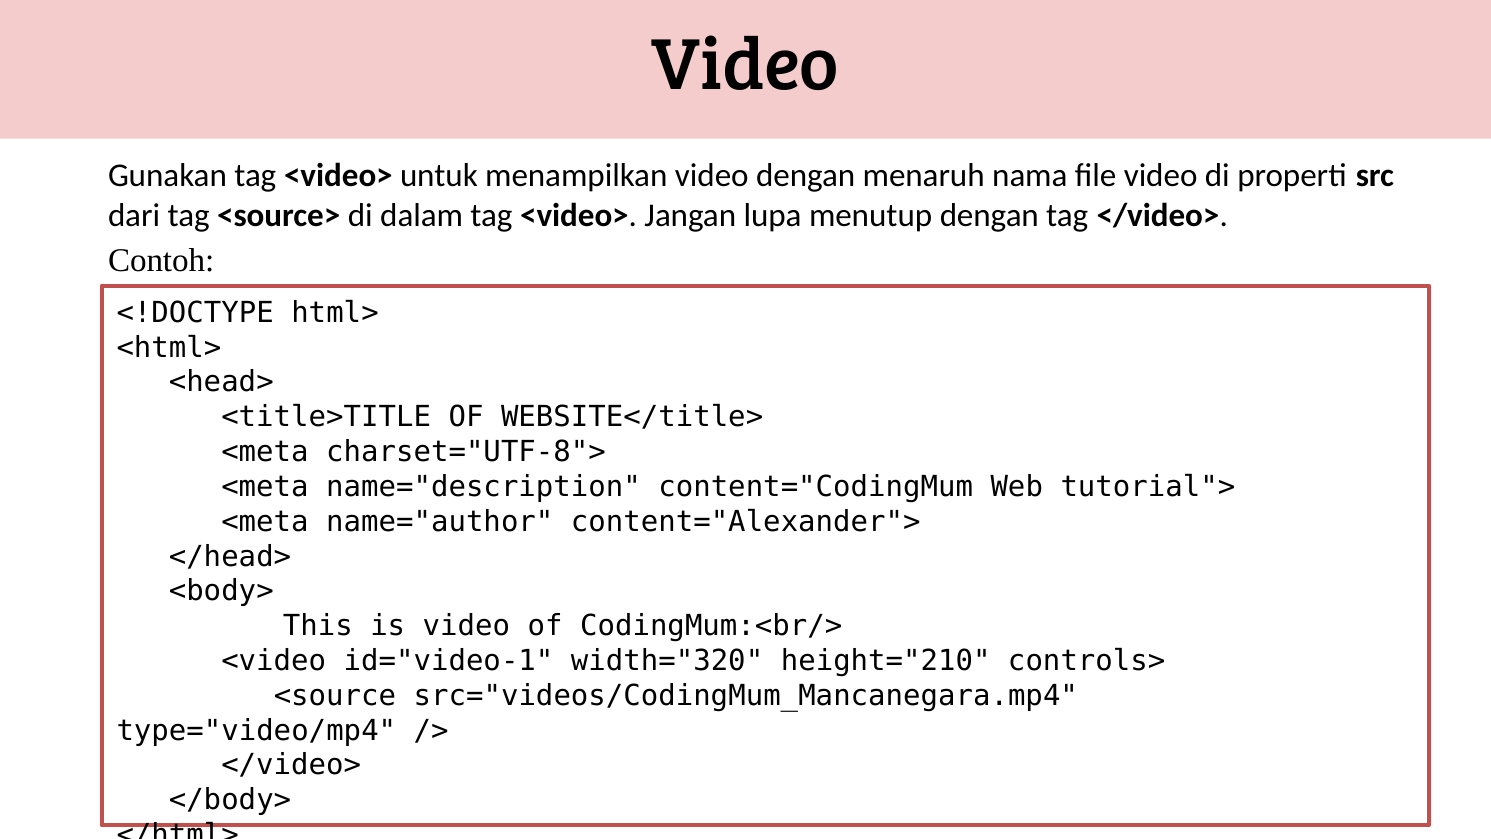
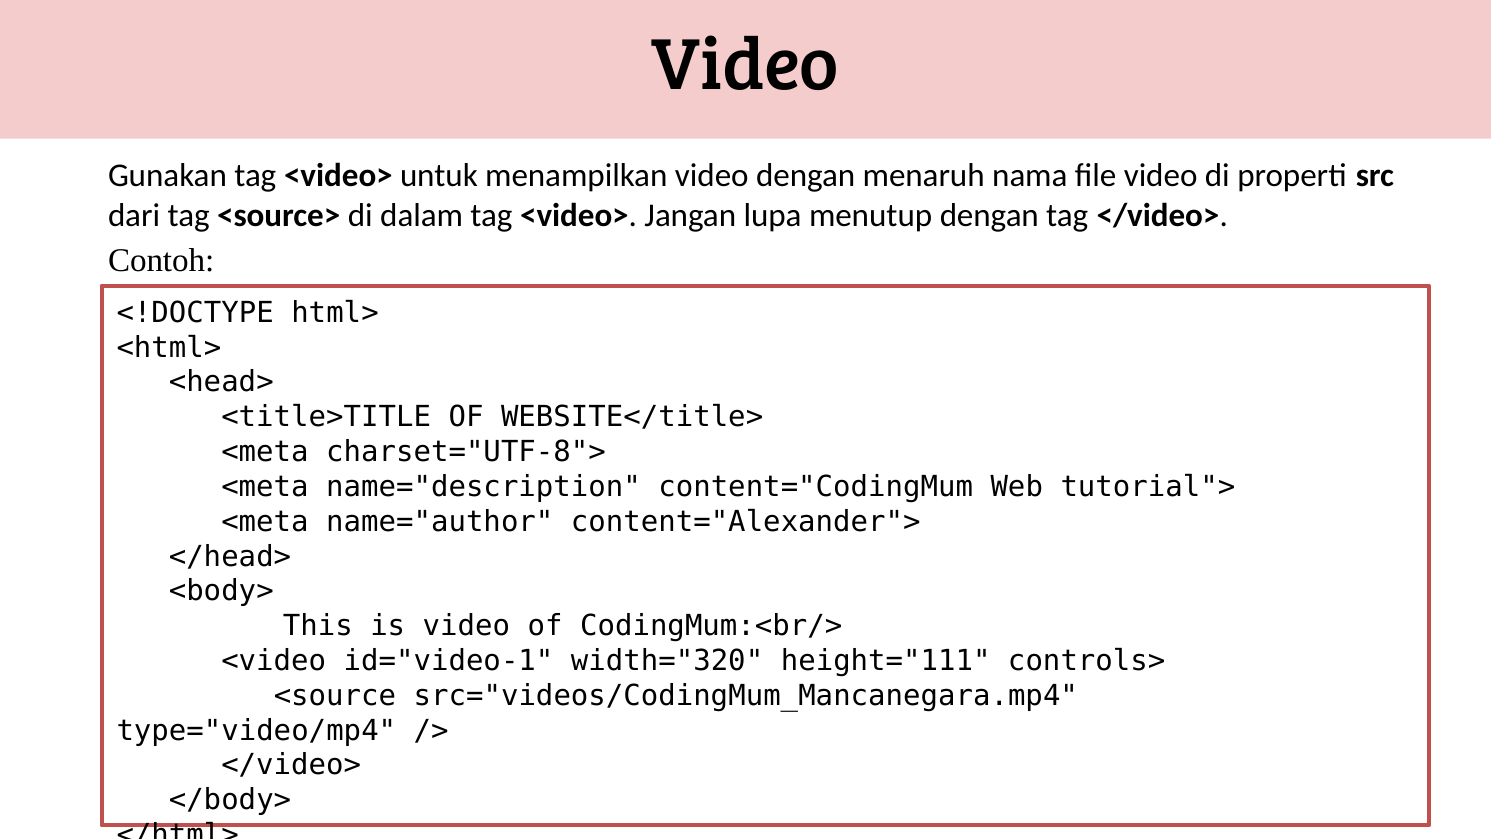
height="210: height="210 -> height="111 (886, 661)
